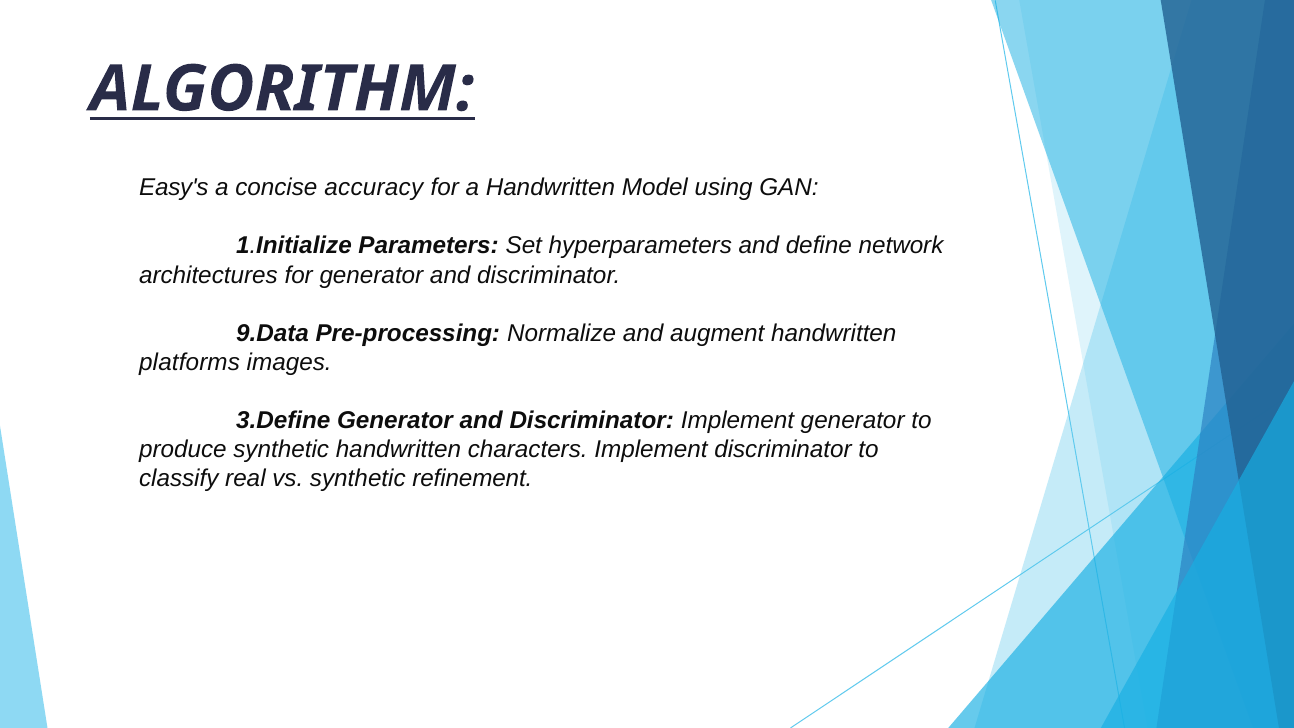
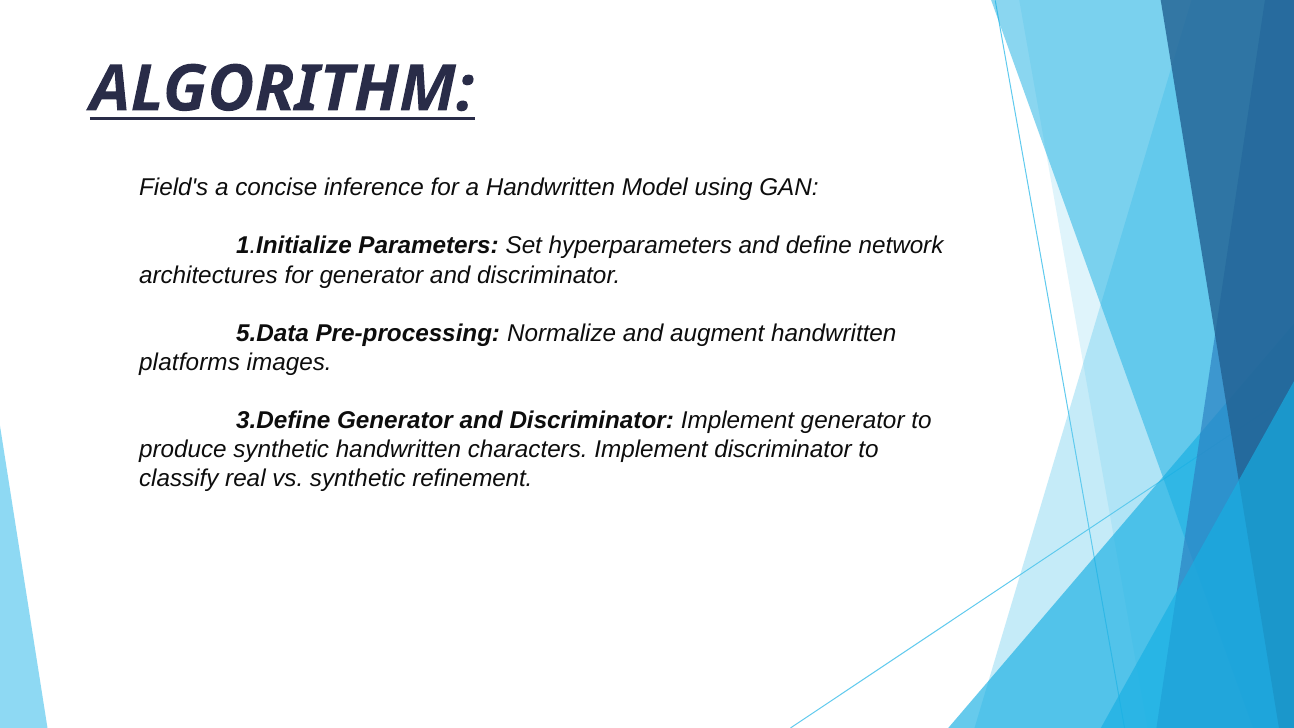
Easy's: Easy's -> Field's (174, 188)
accuracy: accuracy -> inference (374, 188)
9.Data: 9.Data -> 5.Data (272, 333)
